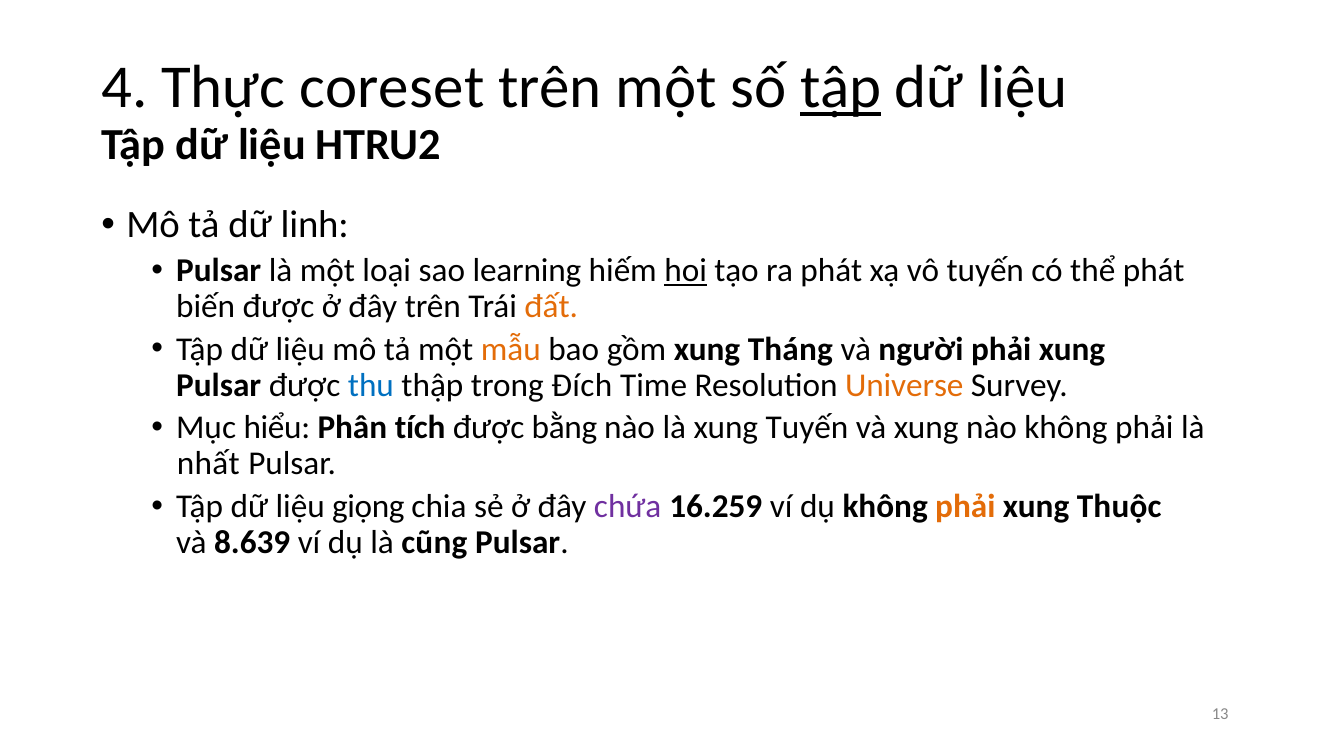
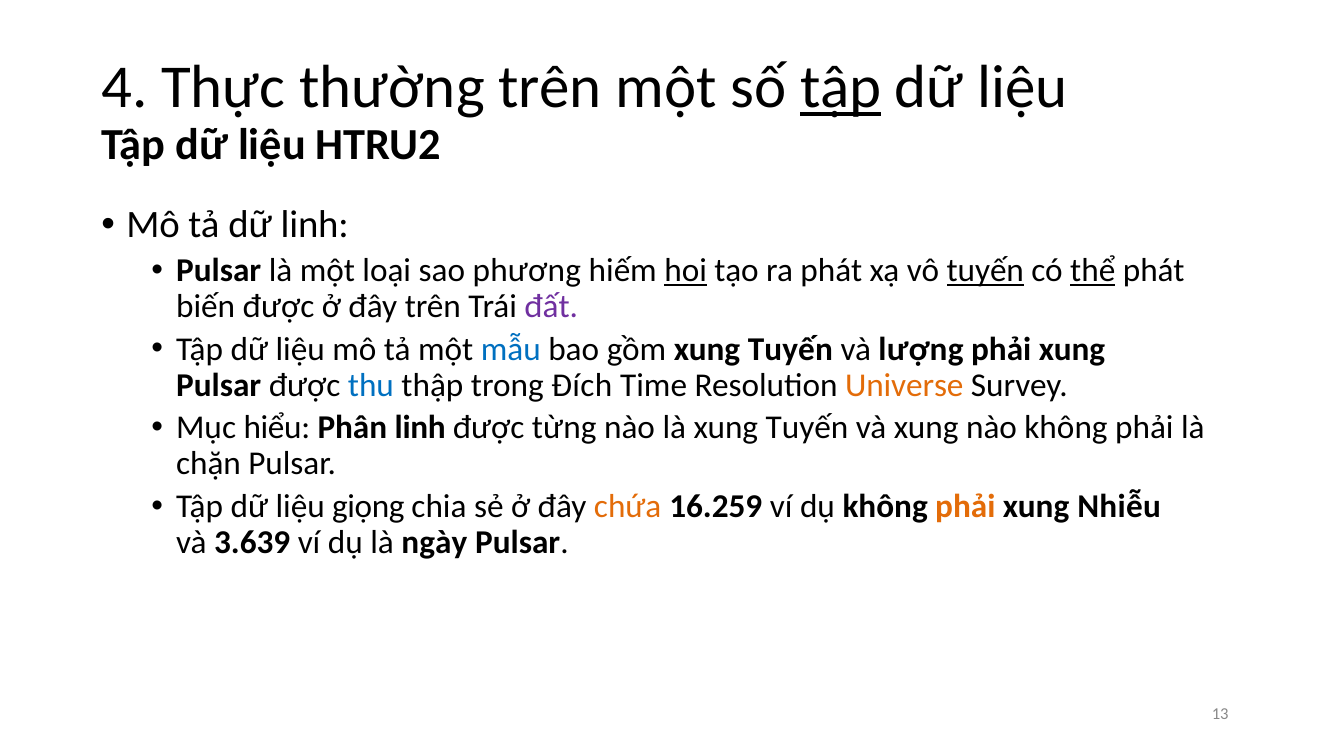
coreset: coreset -> thường (392, 88)
learning: learning -> phương (527, 271)
tuyến underline: none -> present (985, 271)
thể underline: none -> present (1093, 271)
đất colour: orange -> purple (551, 307)
mẫu colour: orange -> blue (511, 349)
gồm xung Tháng: Tháng -> Tuyến (790, 349)
người: người -> lượng (921, 349)
Phân tích: tích -> linh (420, 428)
bằng: bằng -> từng (564, 428)
nhất: nhất -> chặn (209, 464)
chứa colour: purple -> orange (628, 507)
Thuộc: Thuộc -> Nhiễu (1119, 507)
8.639: 8.639 -> 3.639 (252, 543)
cũng: cũng -> ngày (434, 543)
